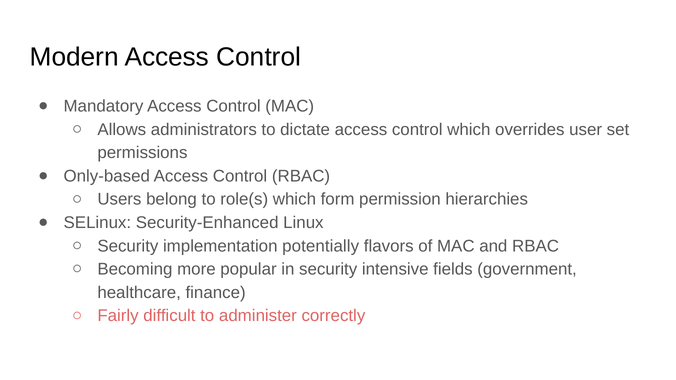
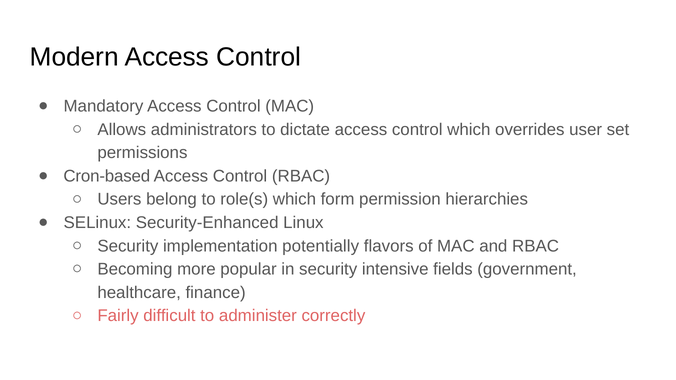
Only-based: Only-based -> Cron-based (107, 176)
